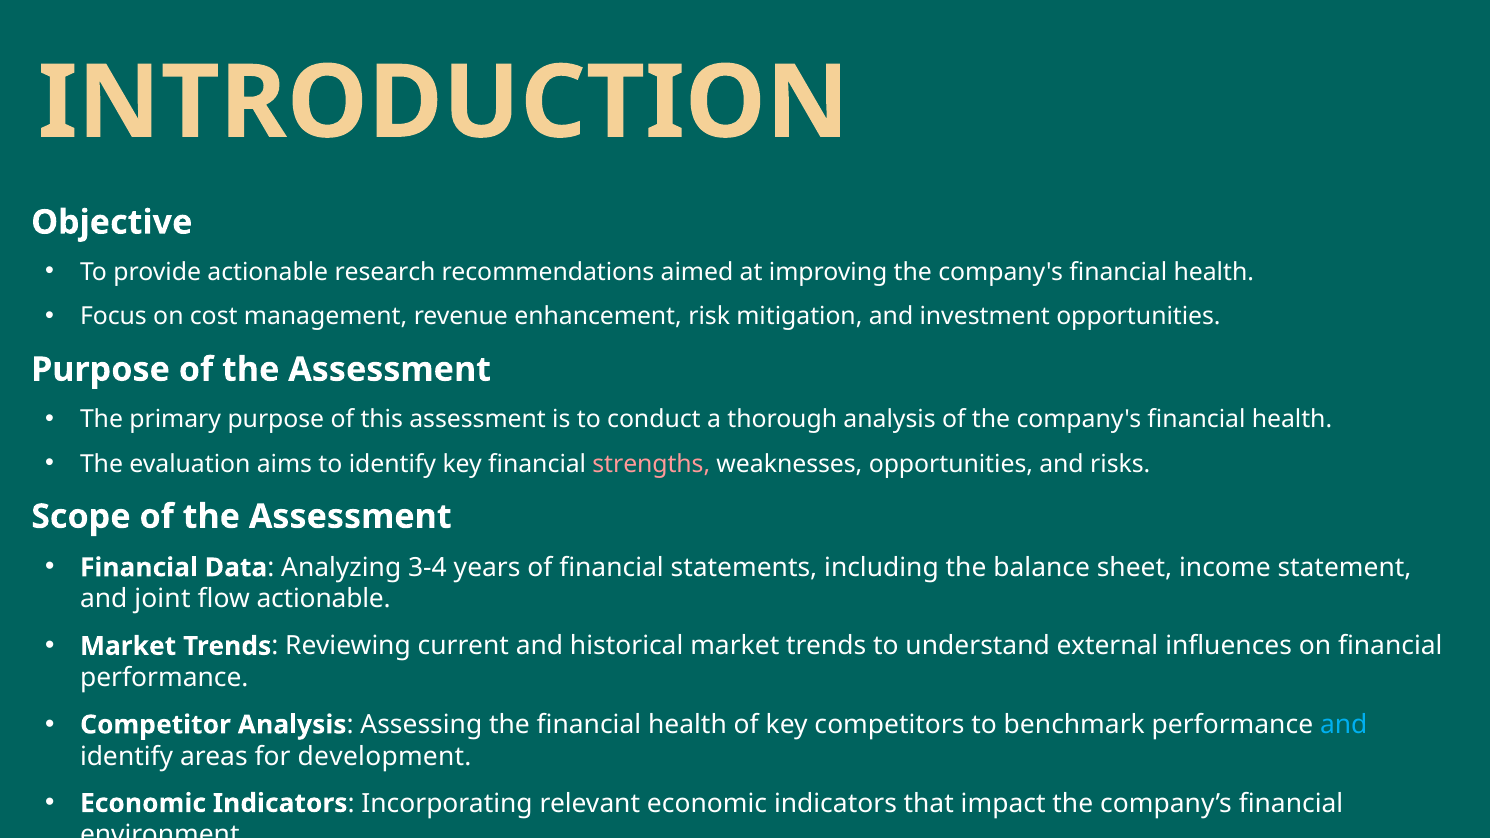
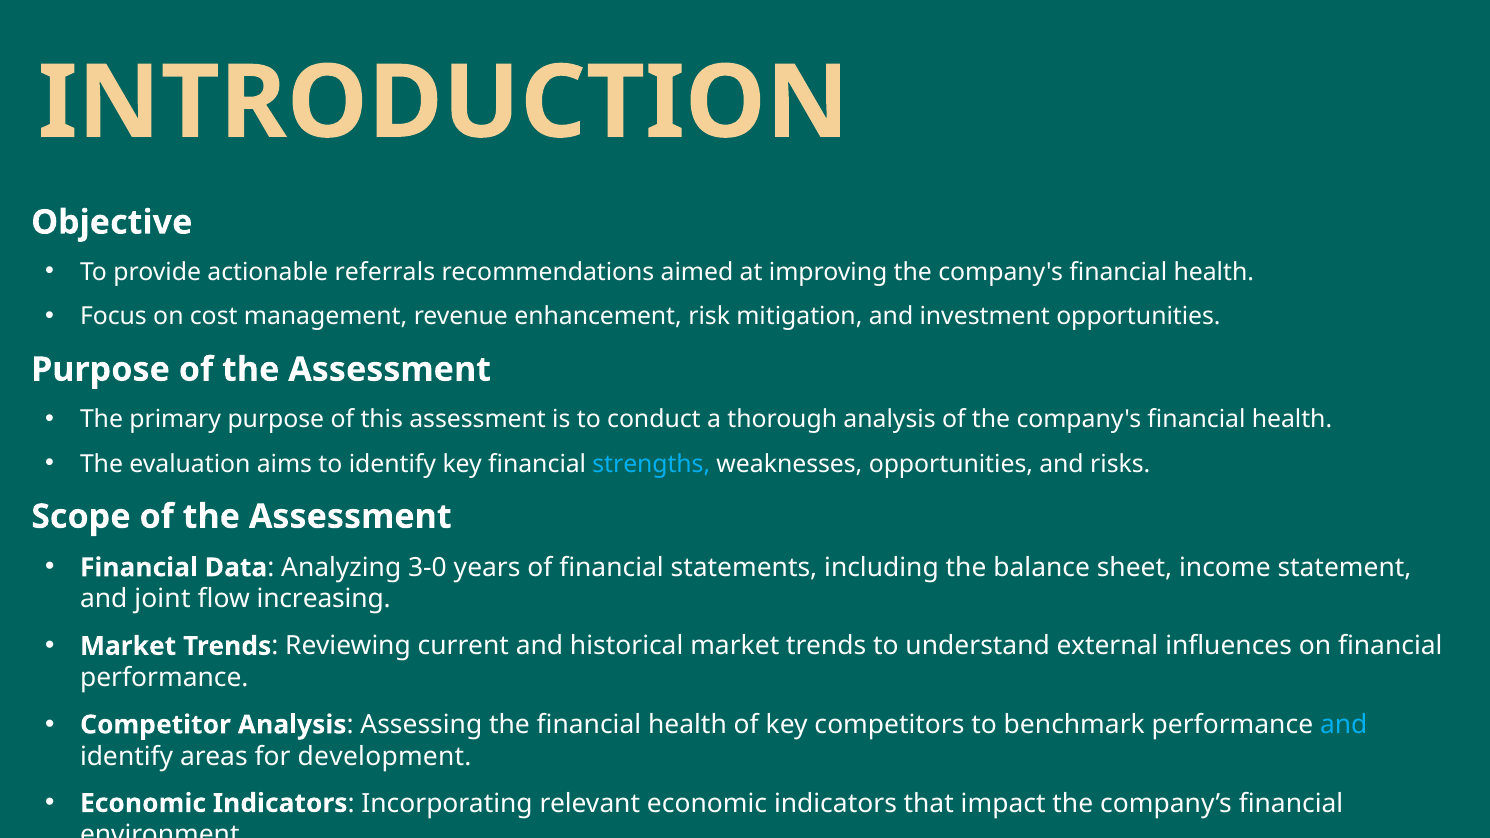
research: research -> referrals (385, 272)
strengths colour: pink -> light blue (651, 464)
3-4: 3-4 -> 3-0 (427, 568)
flow actionable: actionable -> increasing (324, 599)
